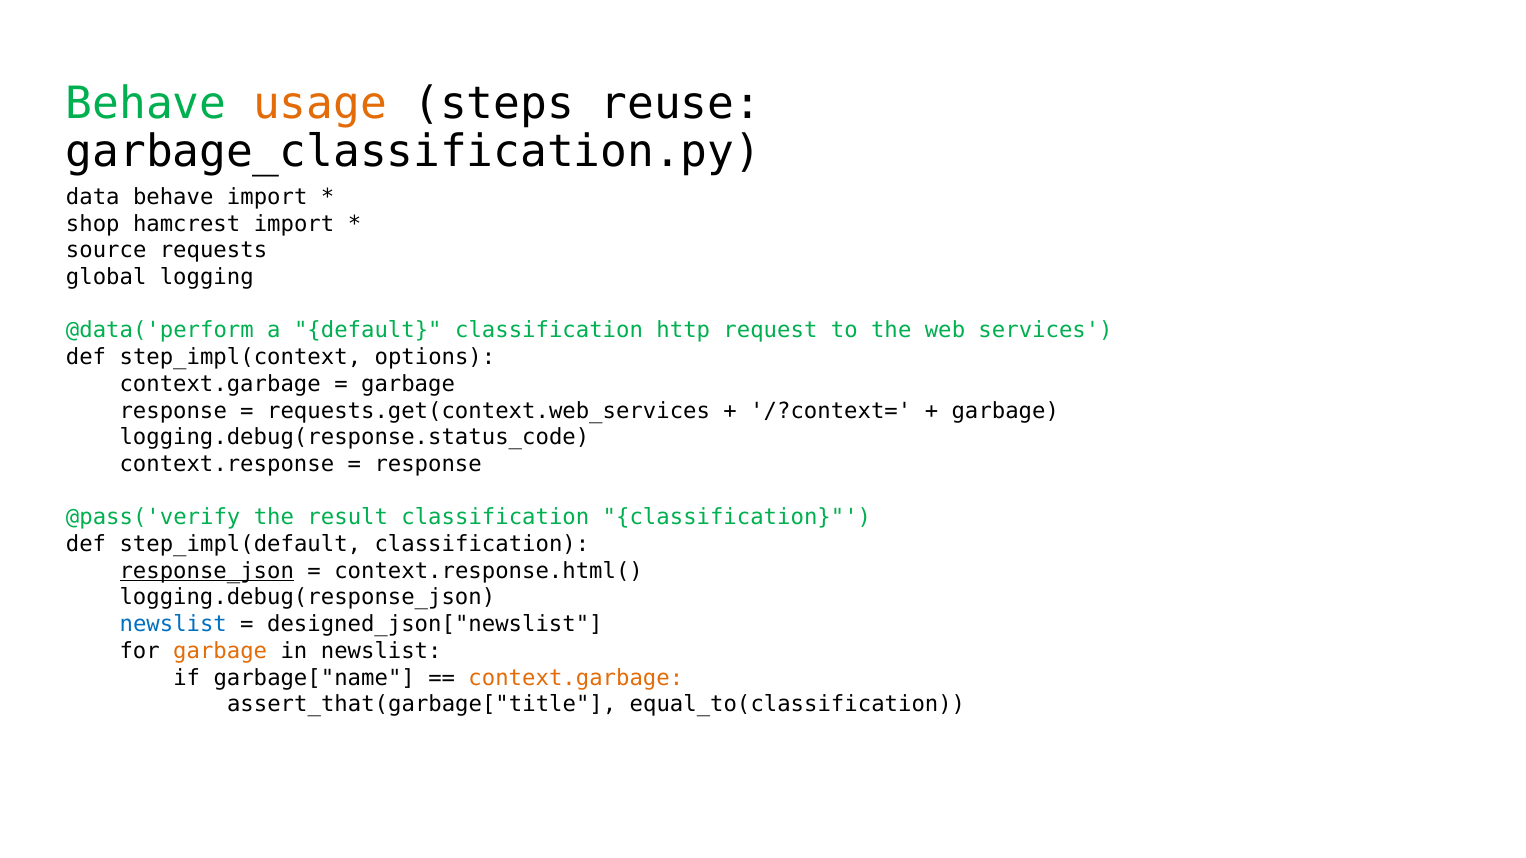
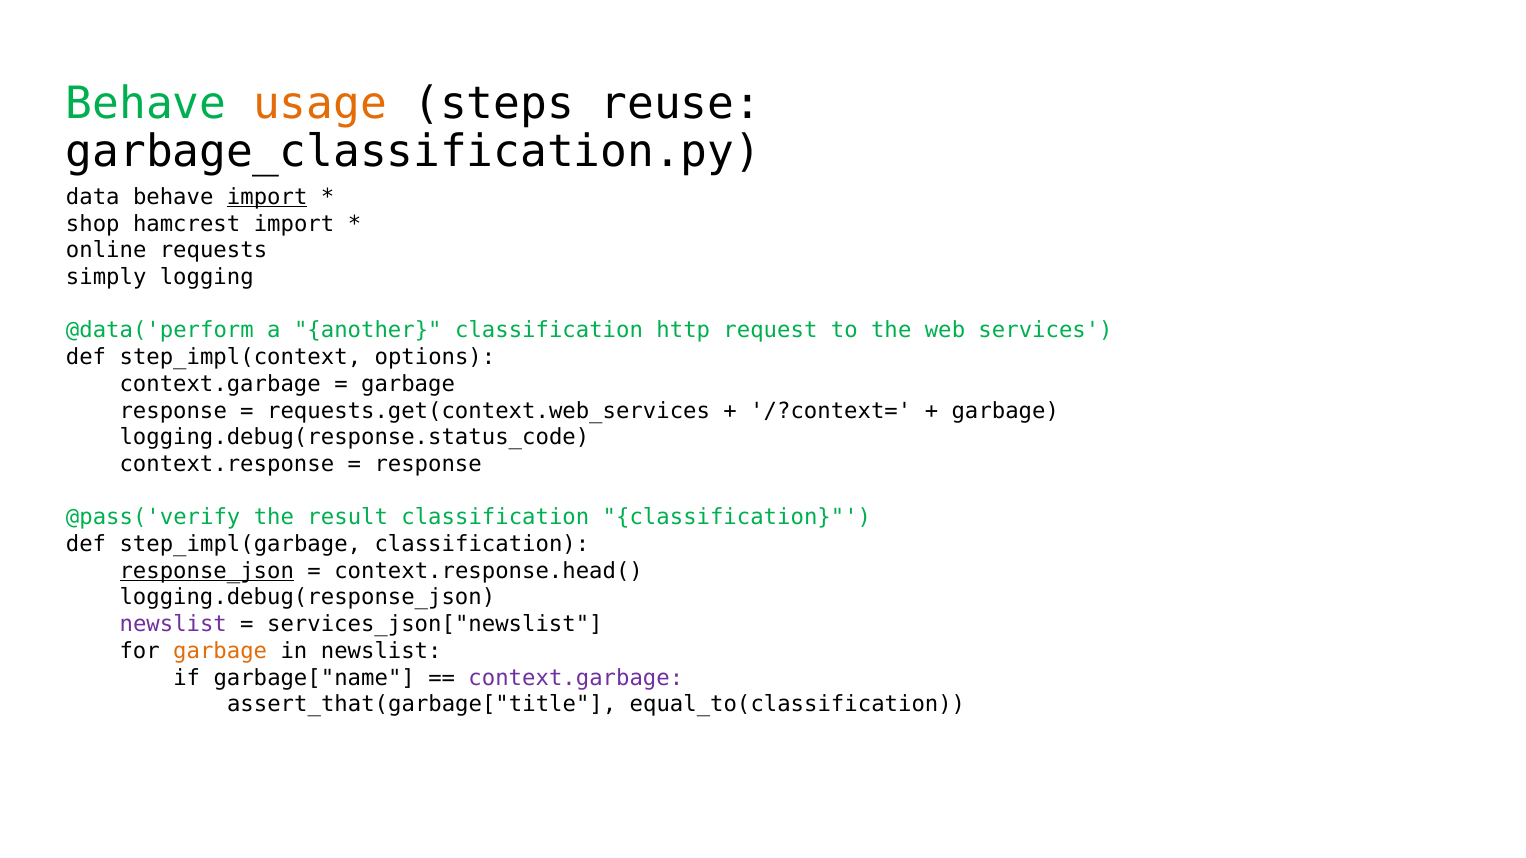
import underline: none -> present (267, 197)
source: source -> online (106, 251)
global: global -> simply (106, 277)
default: default -> another (368, 331)
step_impl(default: step_impl(default -> step_impl(garbage (240, 544)
context.response.html(: context.response.html( -> context.response.head( (489, 571)
newslist colour: blue -> purple (173, 625)
designed_json["newslist: designed_json["newslist -> services_json["newslist (435, 625)
context.garbage colour: orange -> purple (576, 678)
